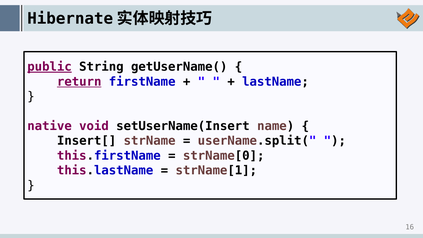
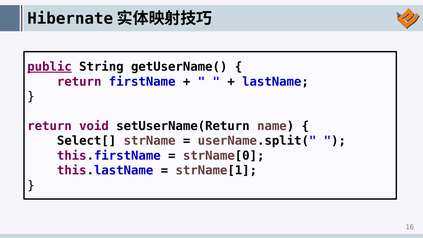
return underline: present -> none (79, 82)
native: native -> return (50, 126)
setUserName(Insert: setUserName(Insert -> setUserName(Return (183, 126)
Insert[: Insert[ -> Select[ (87, 141)
